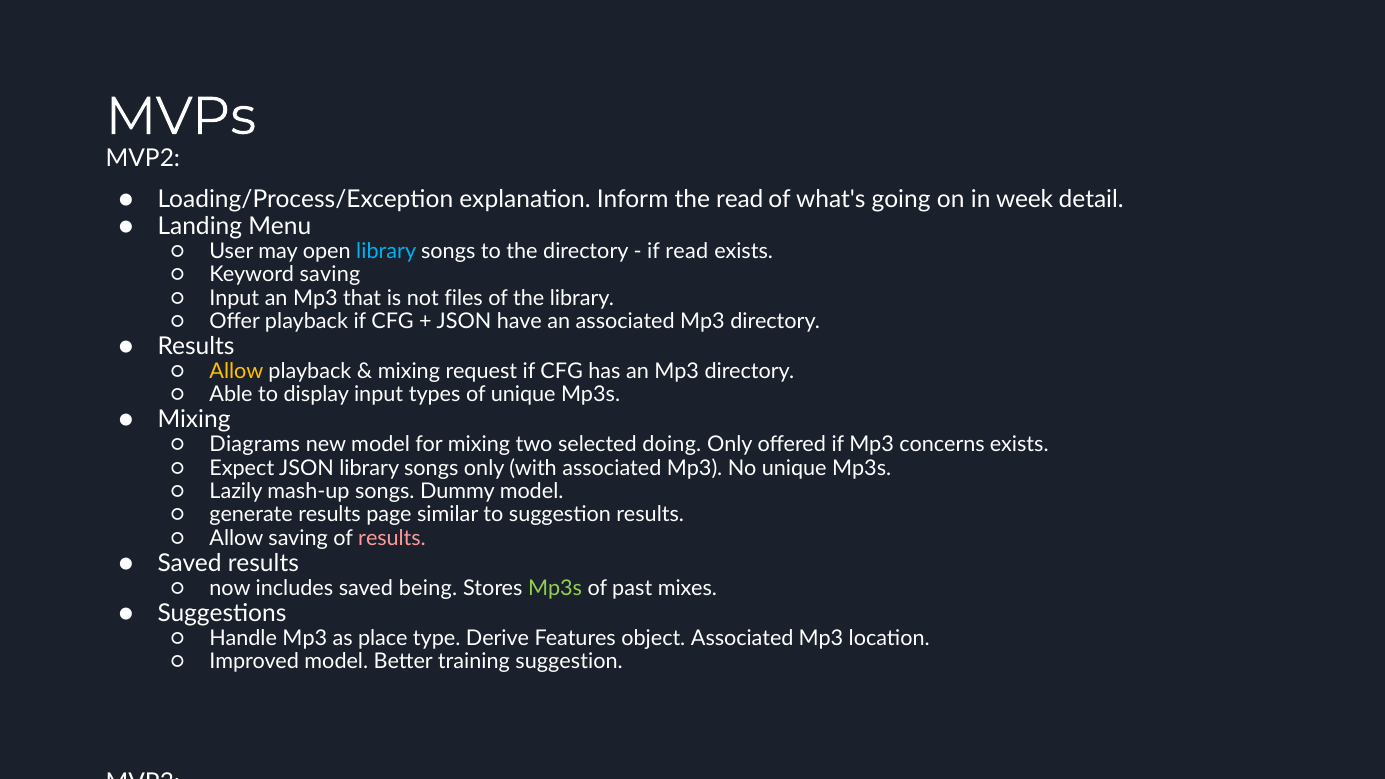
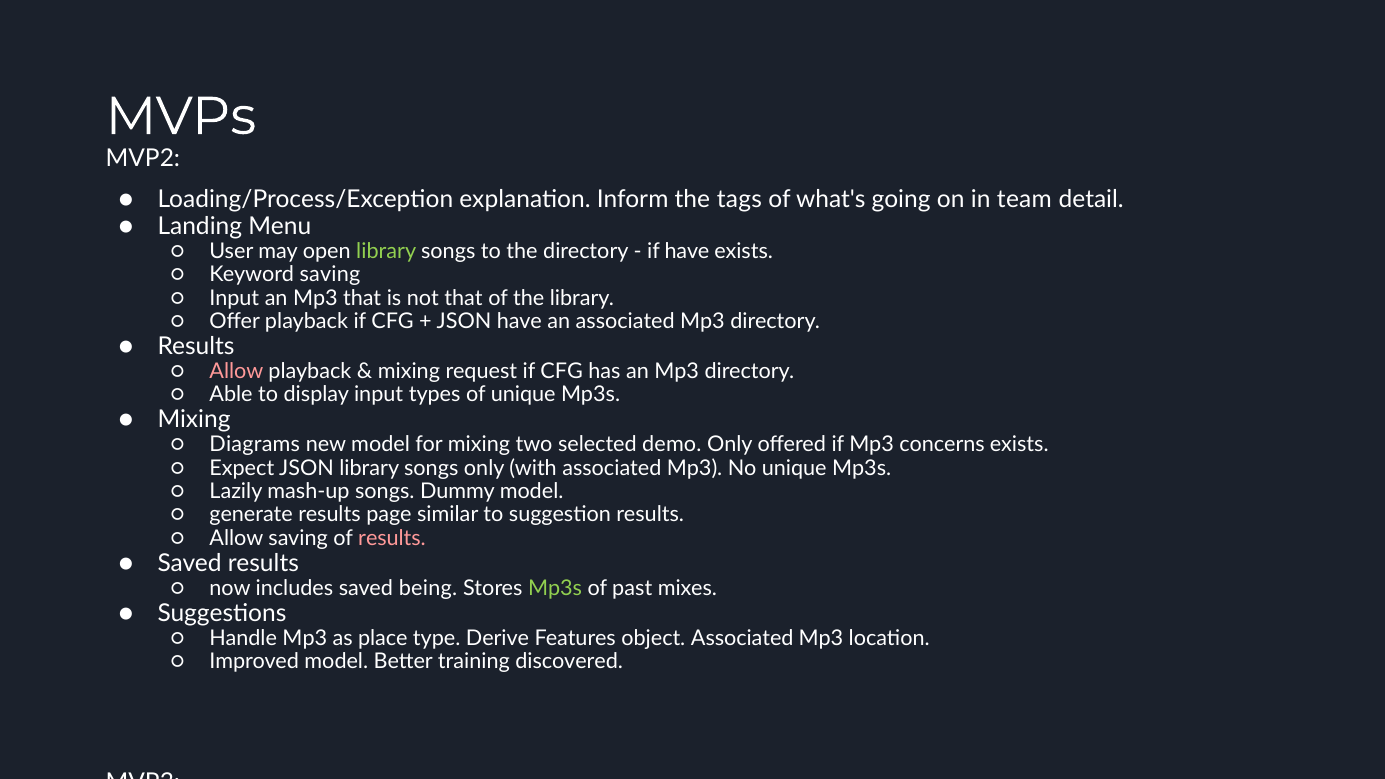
the read: read -> tags (739, 200)
week: week -> team (1024, 200)
library colour: light blue -> light green (386, 251)
if read: read -> have (687, 251)
not files: files -> that (464, 298)
Allow colour: yellow -> pink (236, 371)
doing: doing -> demo (672, 445)
training suggestion: suggestion -> discovered (569, 661)
